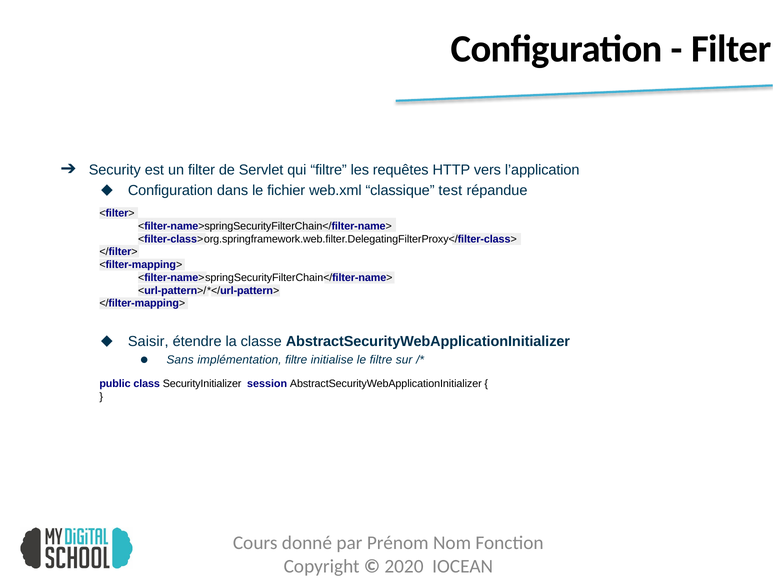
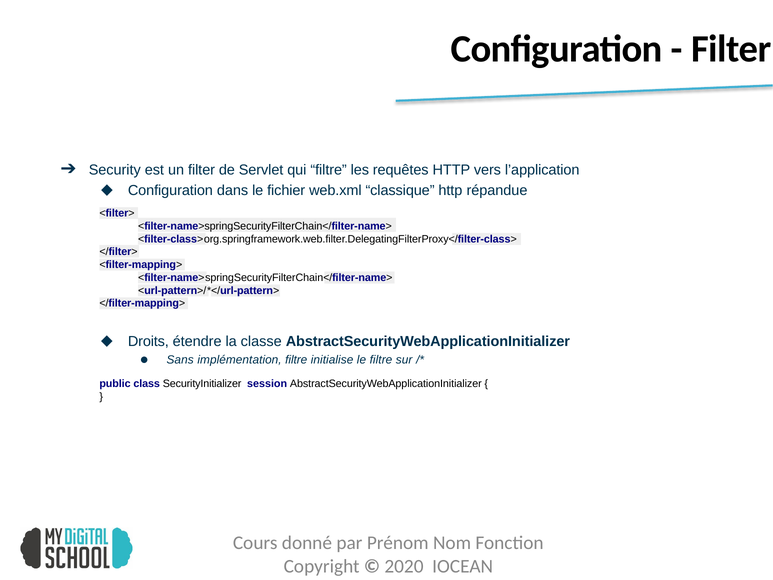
classique test: test -> http (450, 190)
Saisir: Saisir -> Droits (148, 341)
